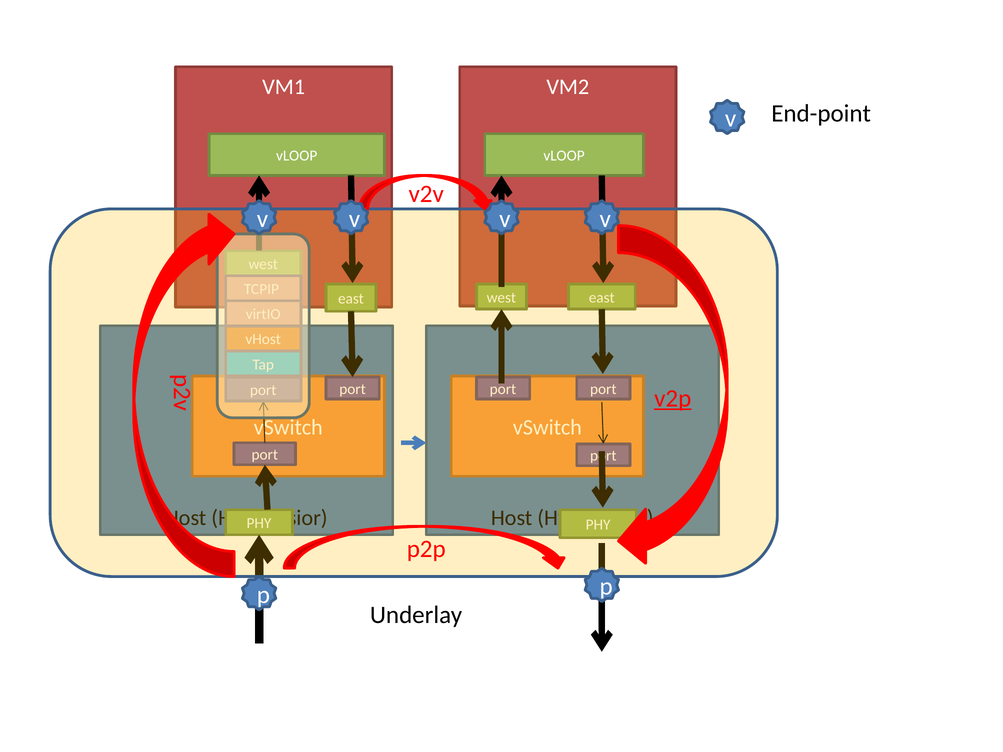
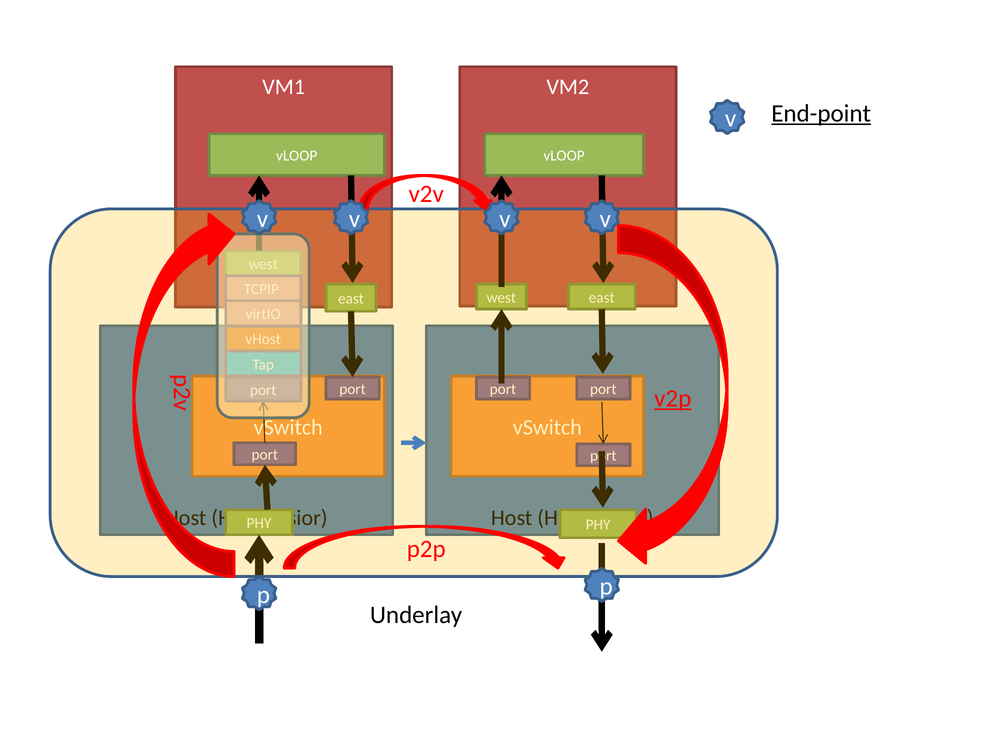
End-point underline: none -> present (821, 114)
